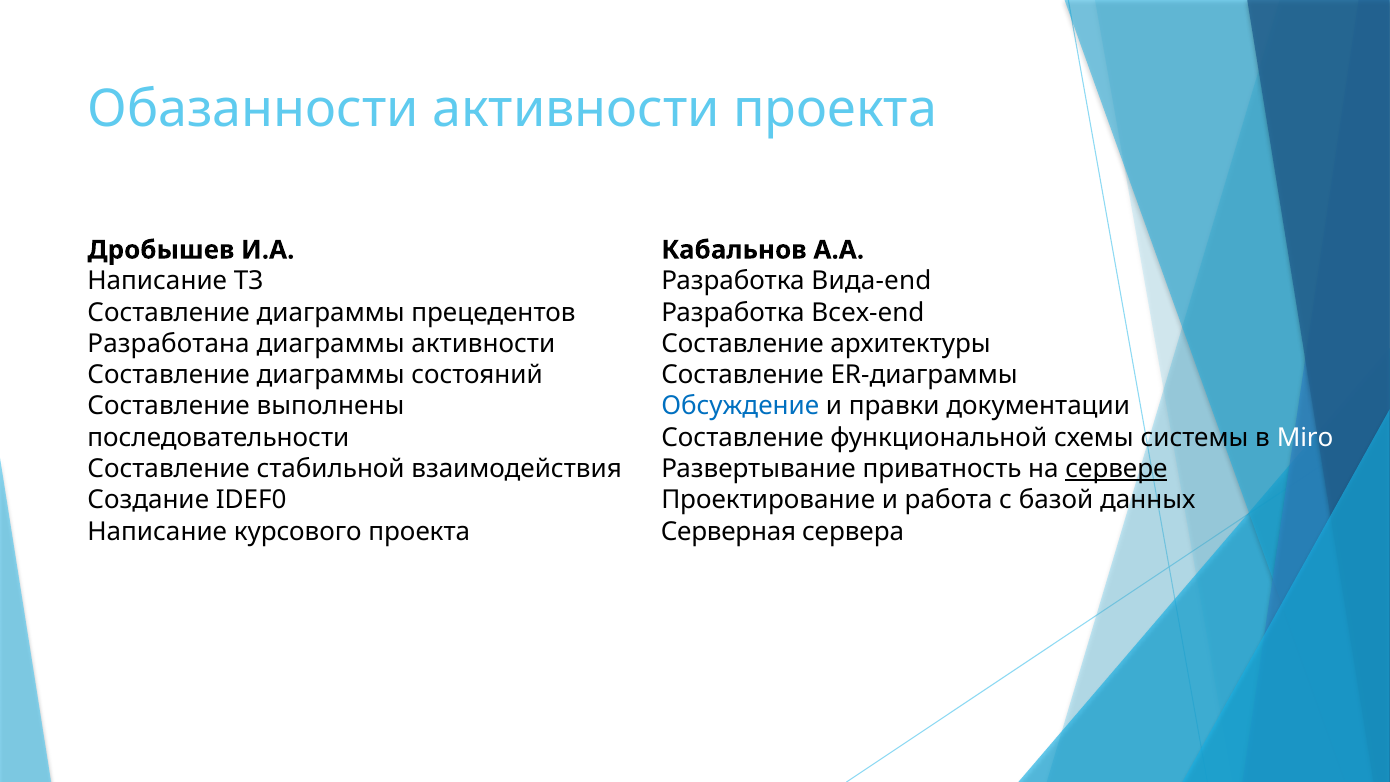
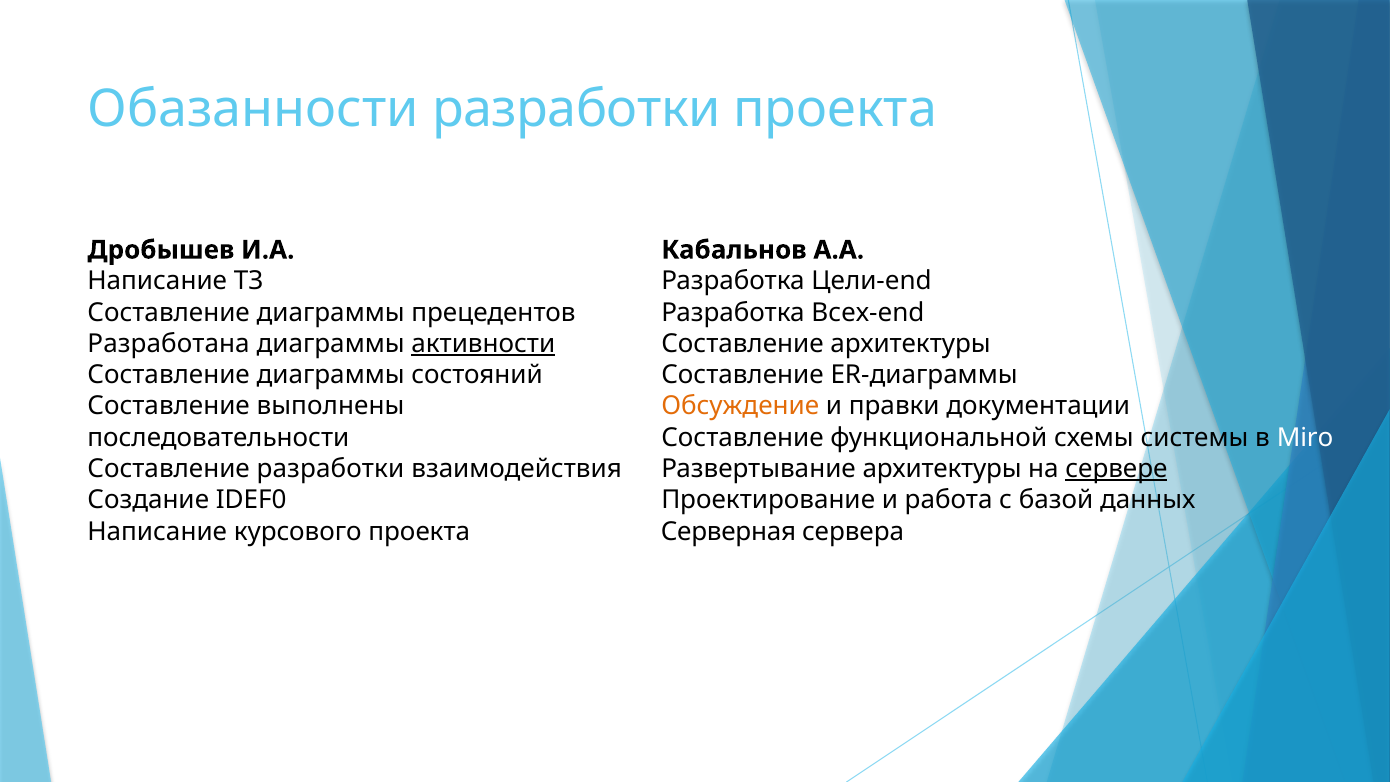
Обазанности активности: активности -> разработки (576, 110)
Вида-end: Вида-end -> Цели-end (872, 281)
активности underline: none -> present (483, 344)
Обсуждение colour: blue -> orange (740, 406)
Составление стабильной: стабильной -> разработки (331, 469)
Развертывание приватность: приватность -> архитектуры (942, 469)
